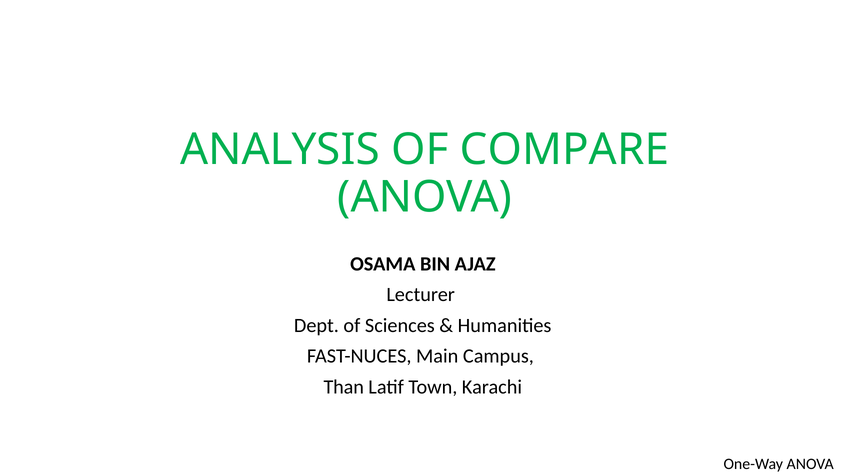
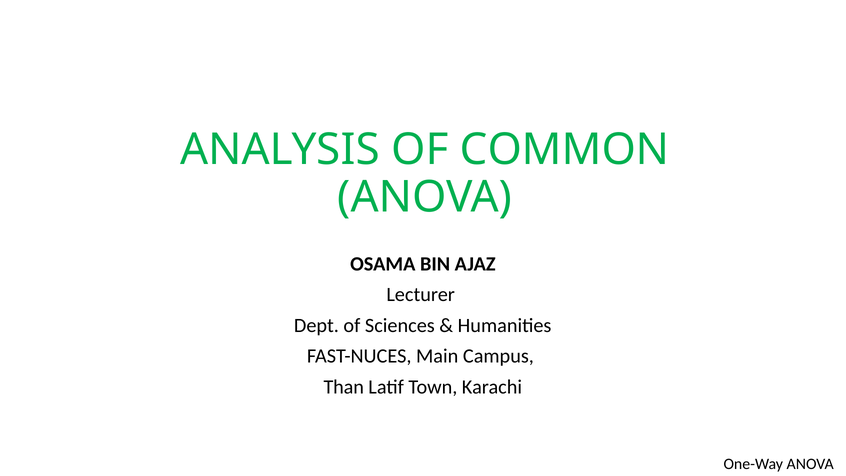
COMPARE: COMPARE -> COMMON (565, 150)
